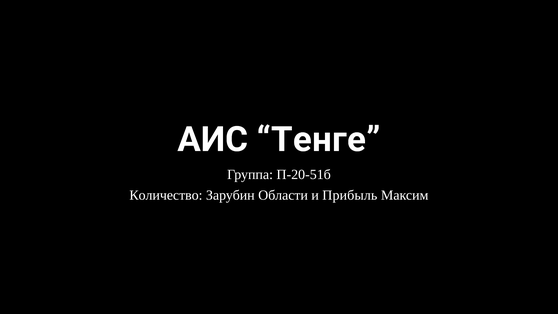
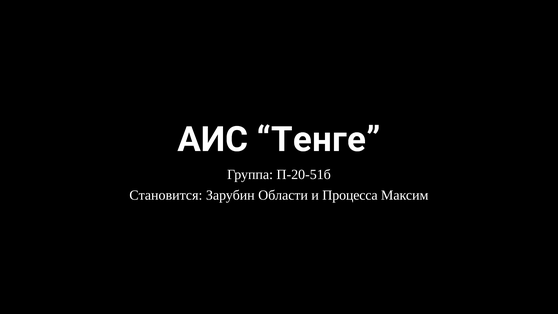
Количество: Количество -> Становится (166, 195)
Прибыль: Прибыль -> Процесса (350, 195)
